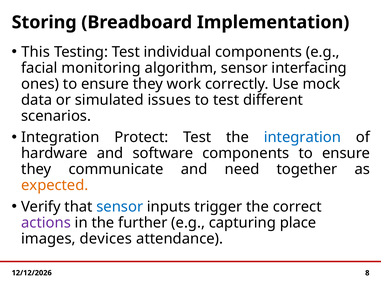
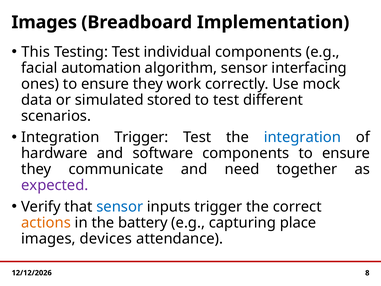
Storing: Storing -> Images (44, 22)
monitoring: monitoring -> automation (101, 68)
issues: issues -> stored (169, 100)
Integration Protect: Protect -> Trigger (141, 137)
expected colour: orange -> purple (55, 185)
actions colour: purple -> orange (46, 222)
further: further -> battery (143, 222)
